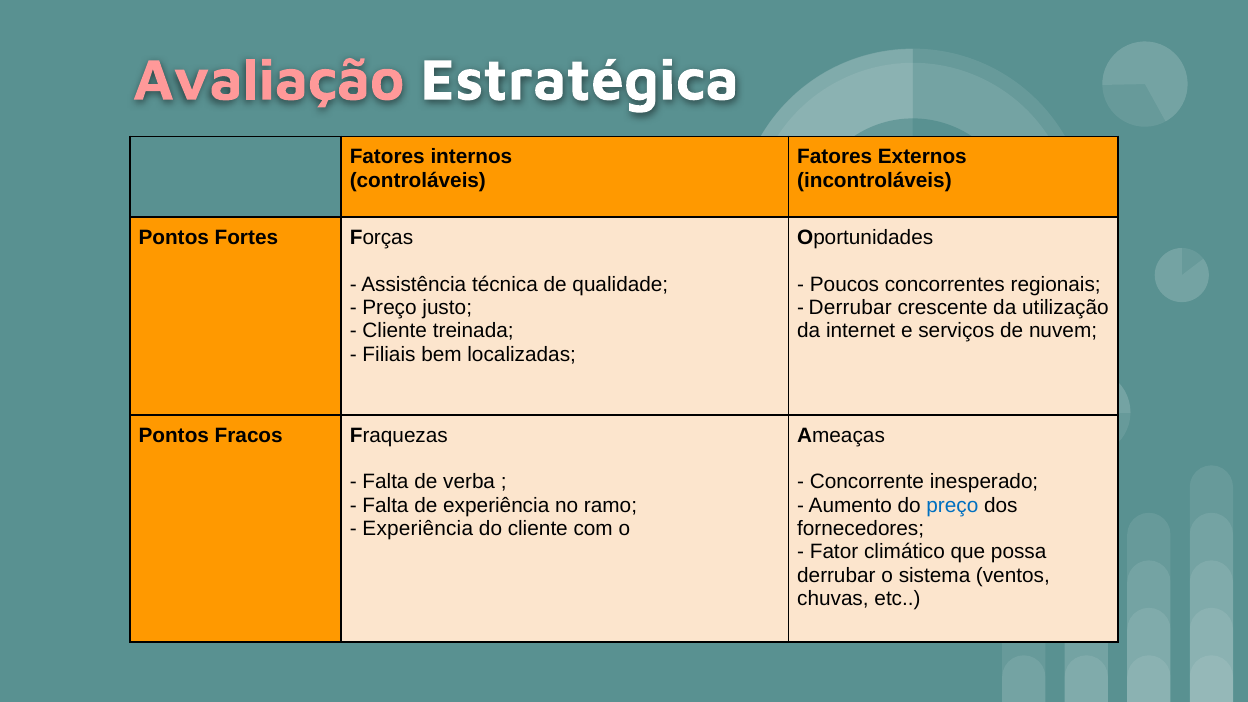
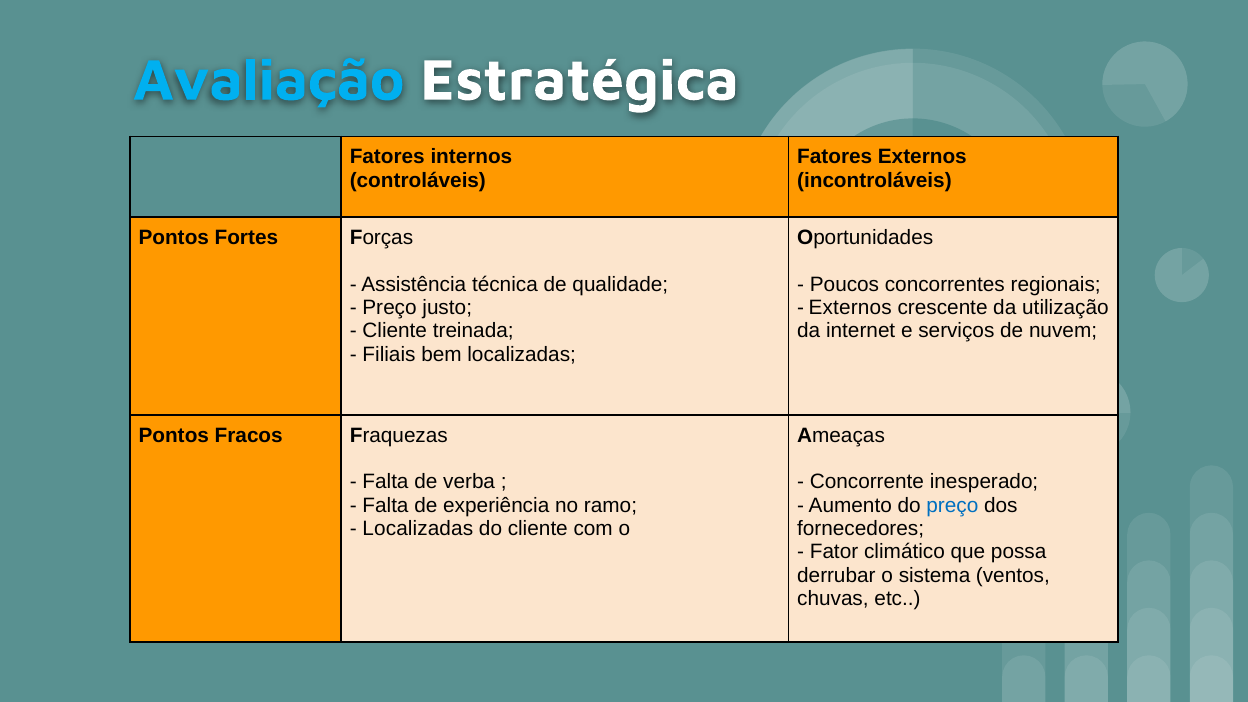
Avaliação colour: pink -> light blue (269, 80)
Derrubar: Derrubar -> Externos (850, 308)
Experiência: Experiência -> Localizadas (418, 529)
